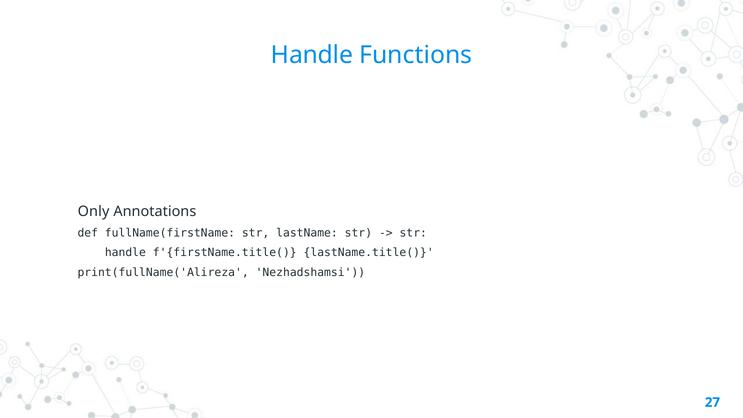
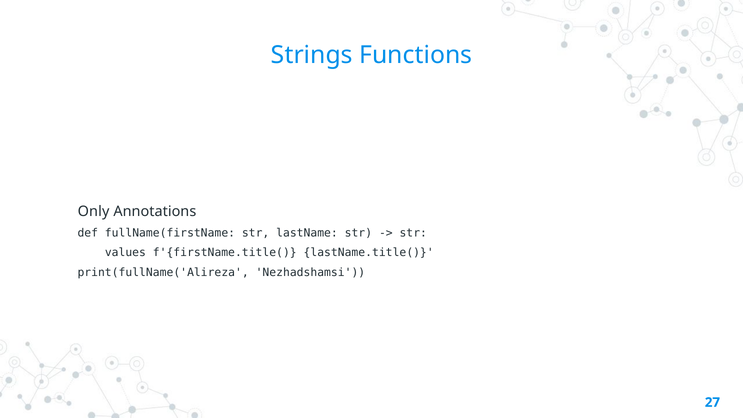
Handle: Handle -> Strings (312, 55)
handle: handle -> values (125, 253)
